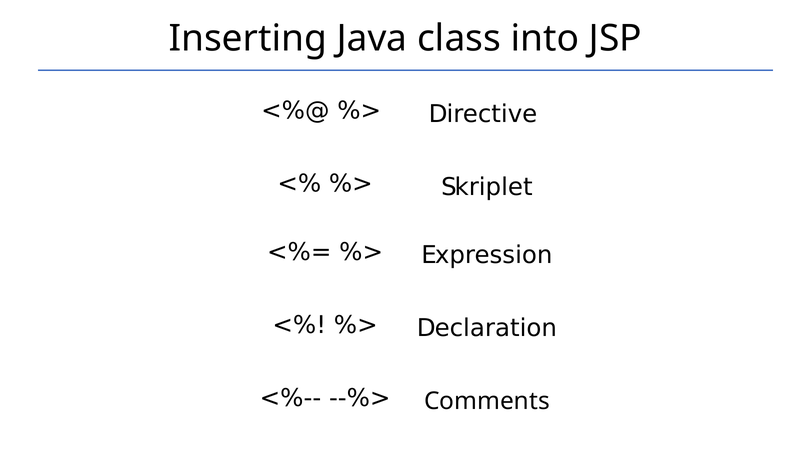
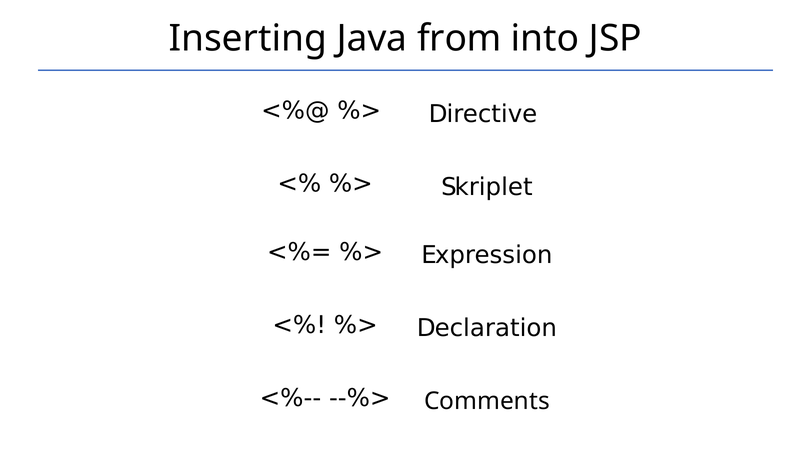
class: class -> from (459, 38)
